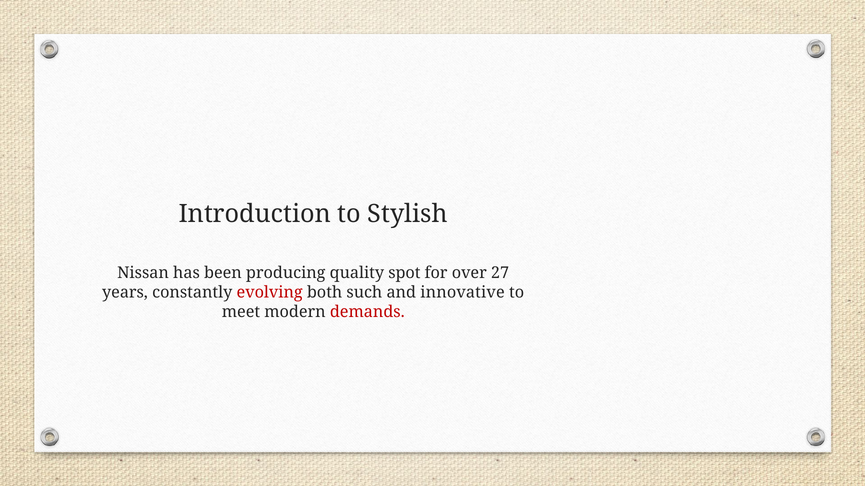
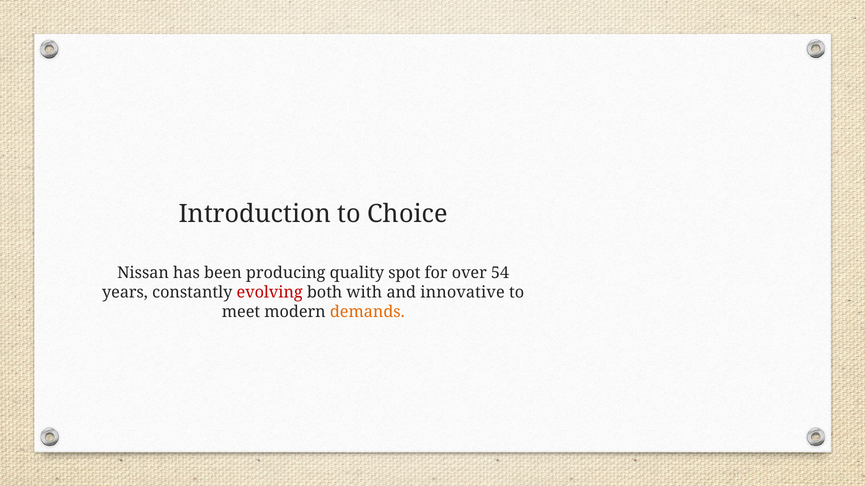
Stylish: Stylish -> Choice (408, 214)
27: 27 -> 54 (500, 273)
such: such -> with (364, 293)
demands colour: red -> orange (367, 312)
